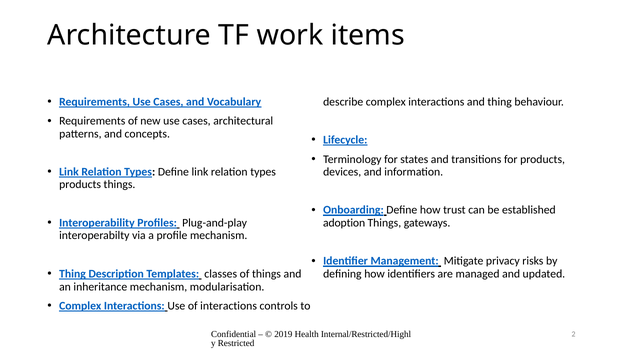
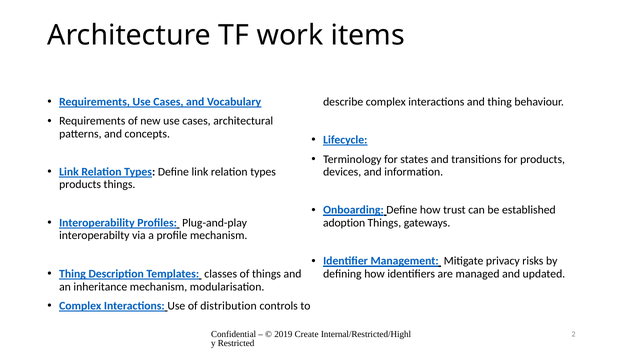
of interactions: interactions -> distribution (229, 306)
Health: Health -> Create (307, 335)
